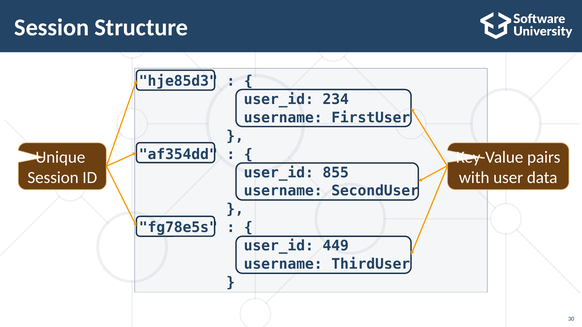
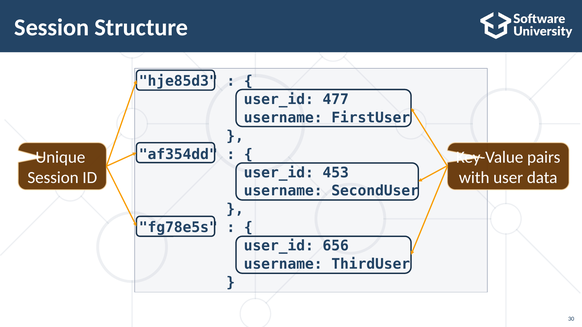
234: 234 -> 477 (336, 99)
855: 855 -> 453 (336, 173)
449: 449 -> 656 (336, 246)
